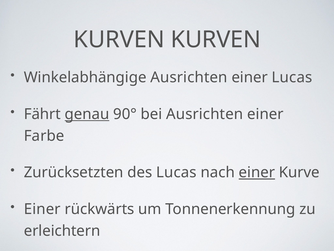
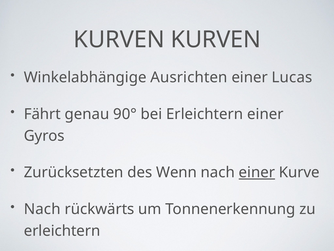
genau underline: present -> none (87, 114)
bei Ausrichten: Ausrichten -> Erleichtern (205, 114)
Farbe: Farbe -> Gyros (44, 136)
des Lucas: Lucas -> Wenn (177, 172)
Einer: Einer -> Nach (42, 209)
